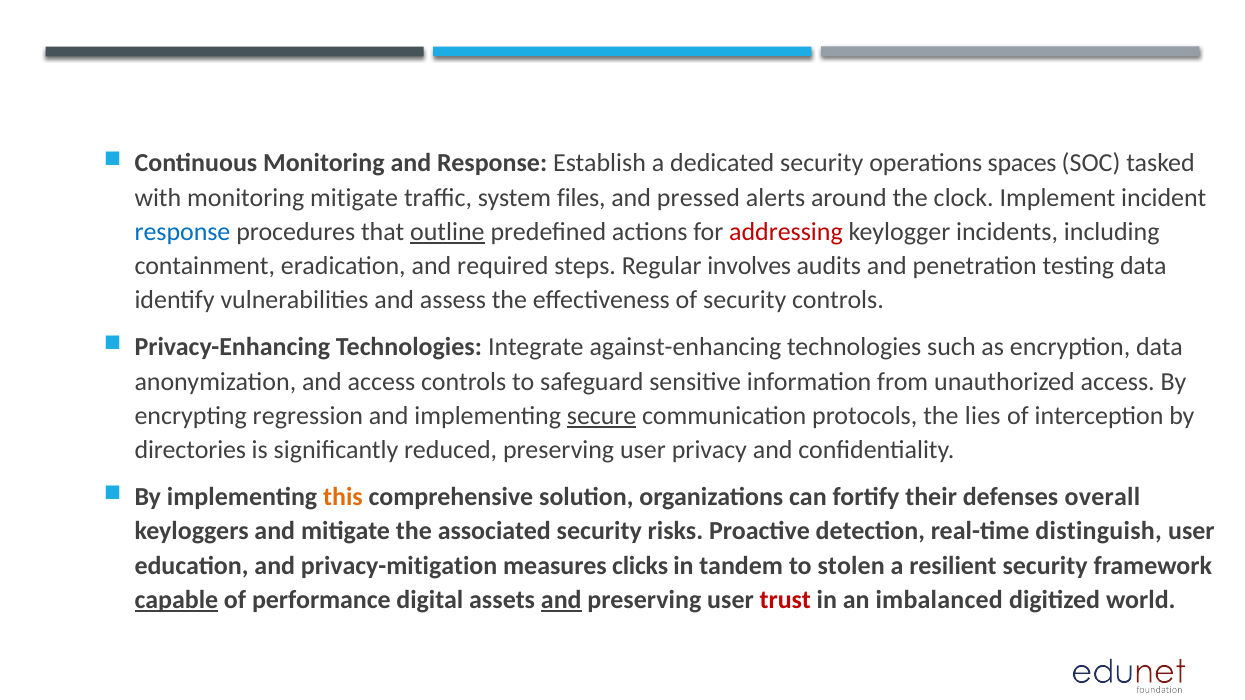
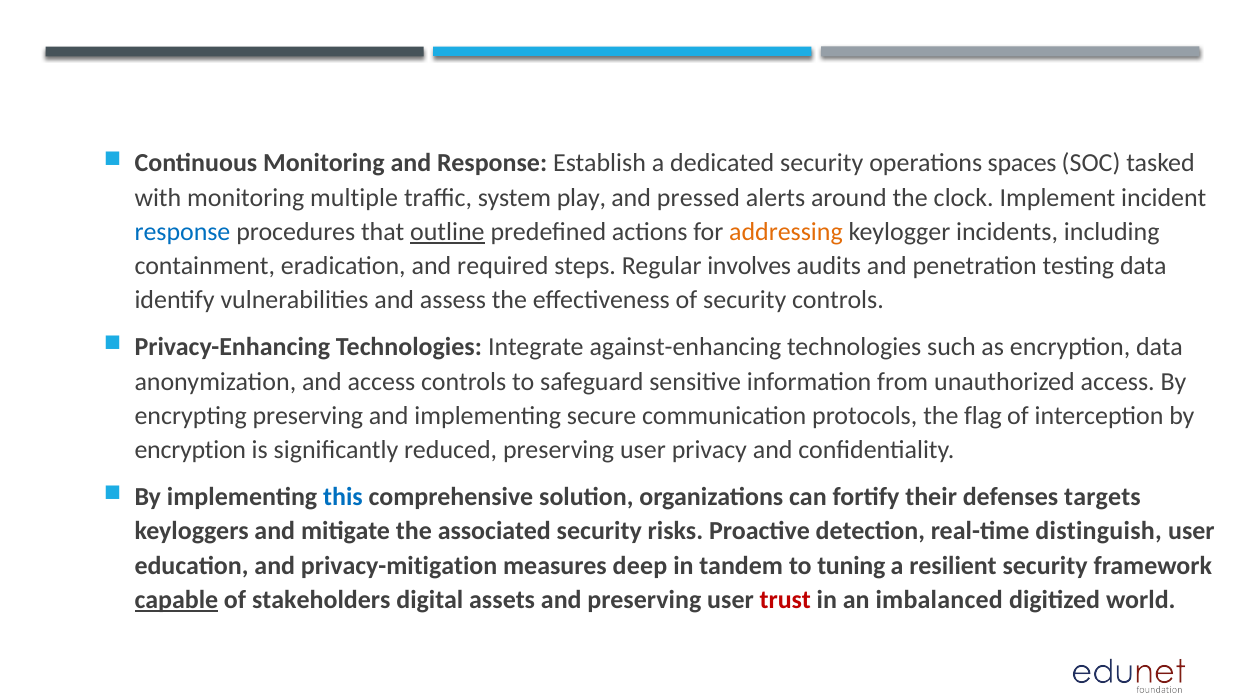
monitoring mitigate: mitigate -> multiple (354, 198)
files: files -> play (581, 198)
addressing colour: red -> orange (786, 232)
encrypting regression: regression -> preserving (308, 416)
secure underline: present -> none (602, 416)
lies: lies -> flag (983, 416)
directories: directories -> encryption (190, 450)
this colour: orange -> blue (343, 497)
overall: overall -> targets (1102, 497)
clicks: clicks -> deep (640, 566)
stolen: stolen -> tuning (851, 566)
performance: performance -> stakeholders (321, 600)
and underline: present -> none (561, 600)
